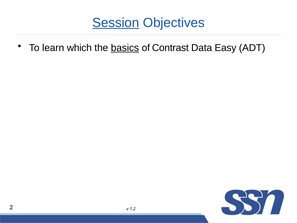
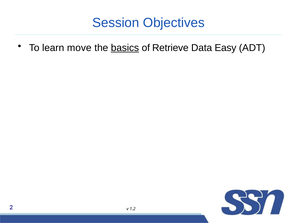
Session underline: present -> none (116, 23)
which: which -> move (79, 48)
Contrast: Contrast -> Retrieve (170, 48)
